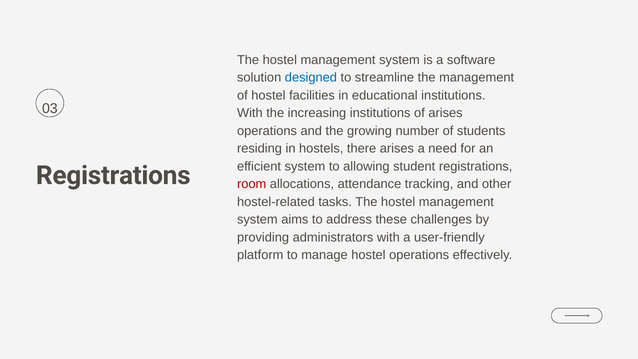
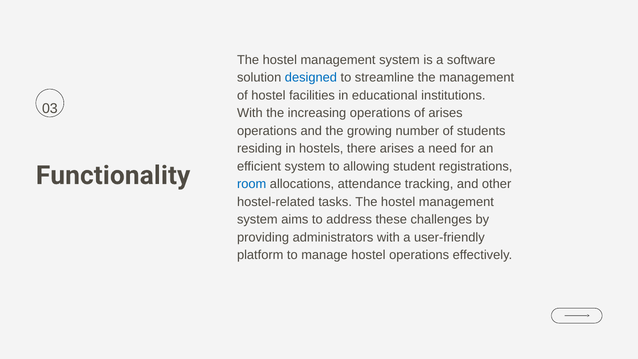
increasing institutions: institutions -> operations (380, 113)
Registrations: Registrations -> Functionality (113, 175)
room colour: red -> blue (252, 184)
